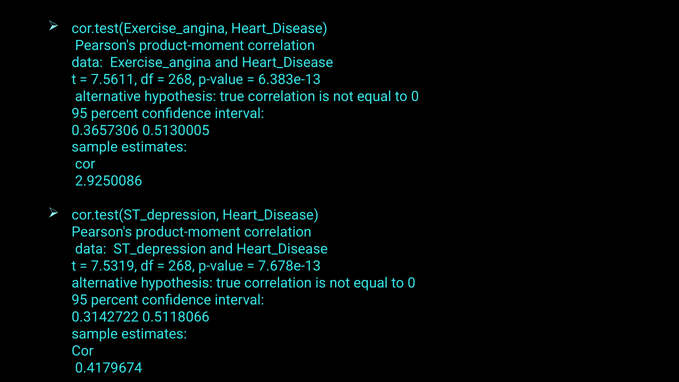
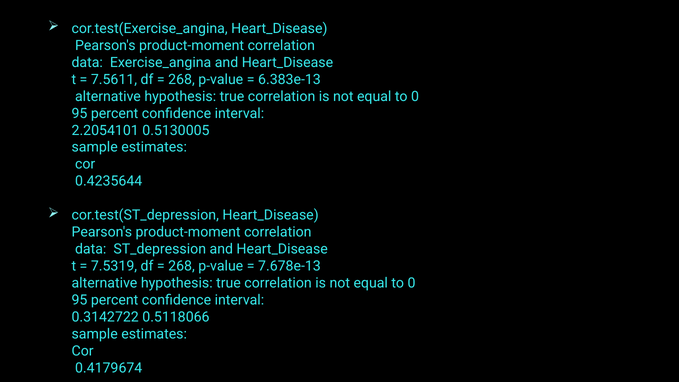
0.3657306: 0.3657306 -> 2.2054101 (105, 130)
2.9250086: 2.9250086 -> 0.4235644 (109, 181)
